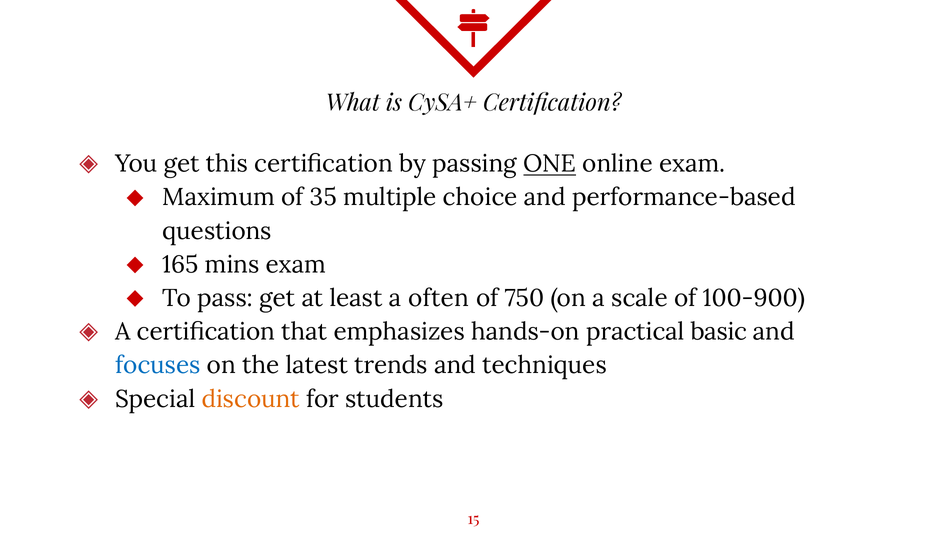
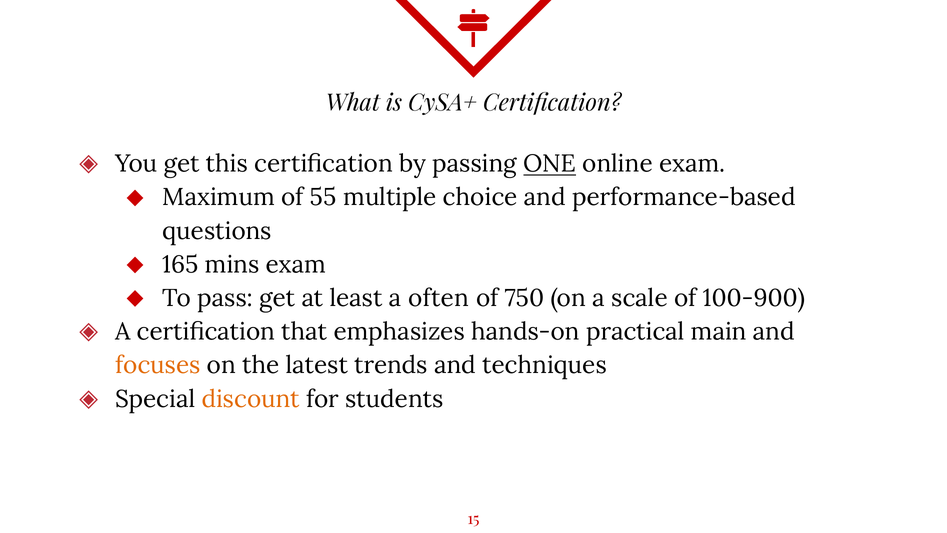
35: 35 -> 55 (323, 197)
basic: basic -> main (719, 332)
focuses colour: blue -> orange (158, 365)
